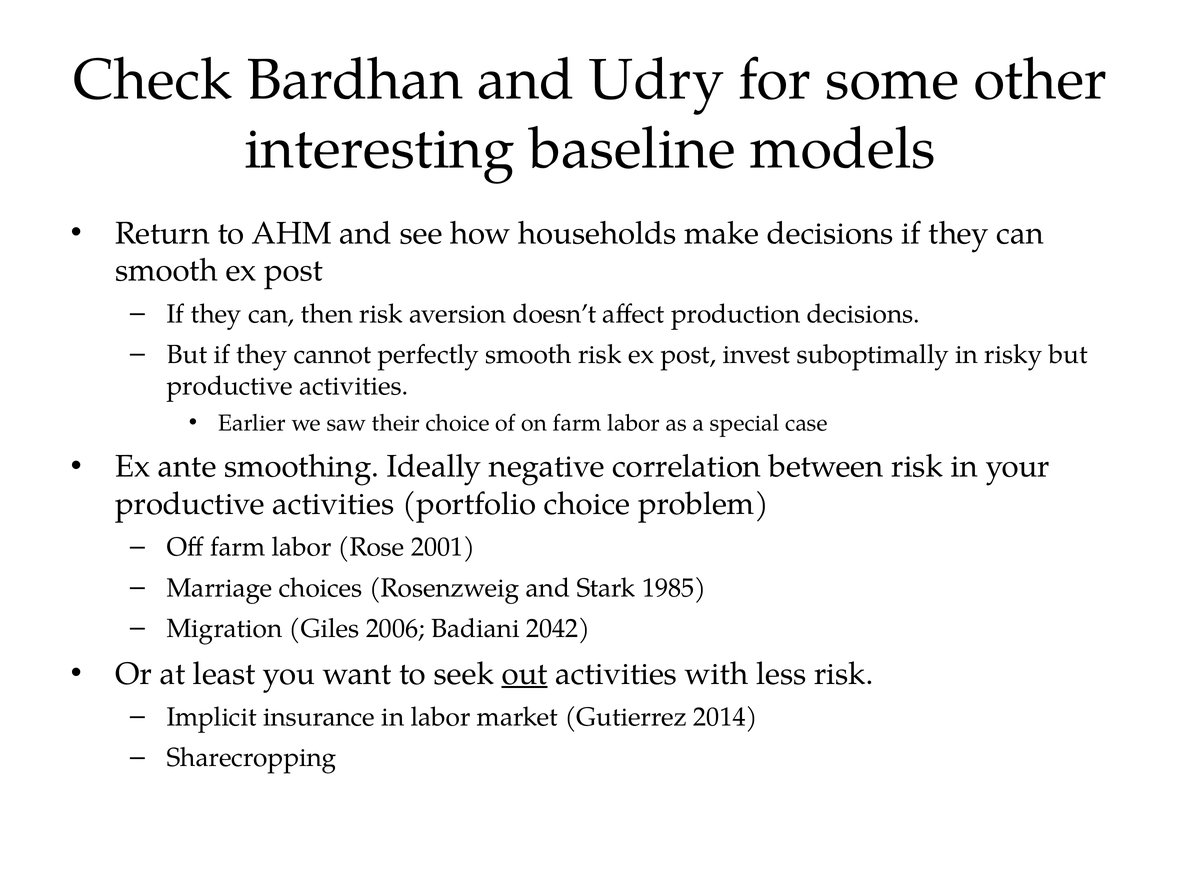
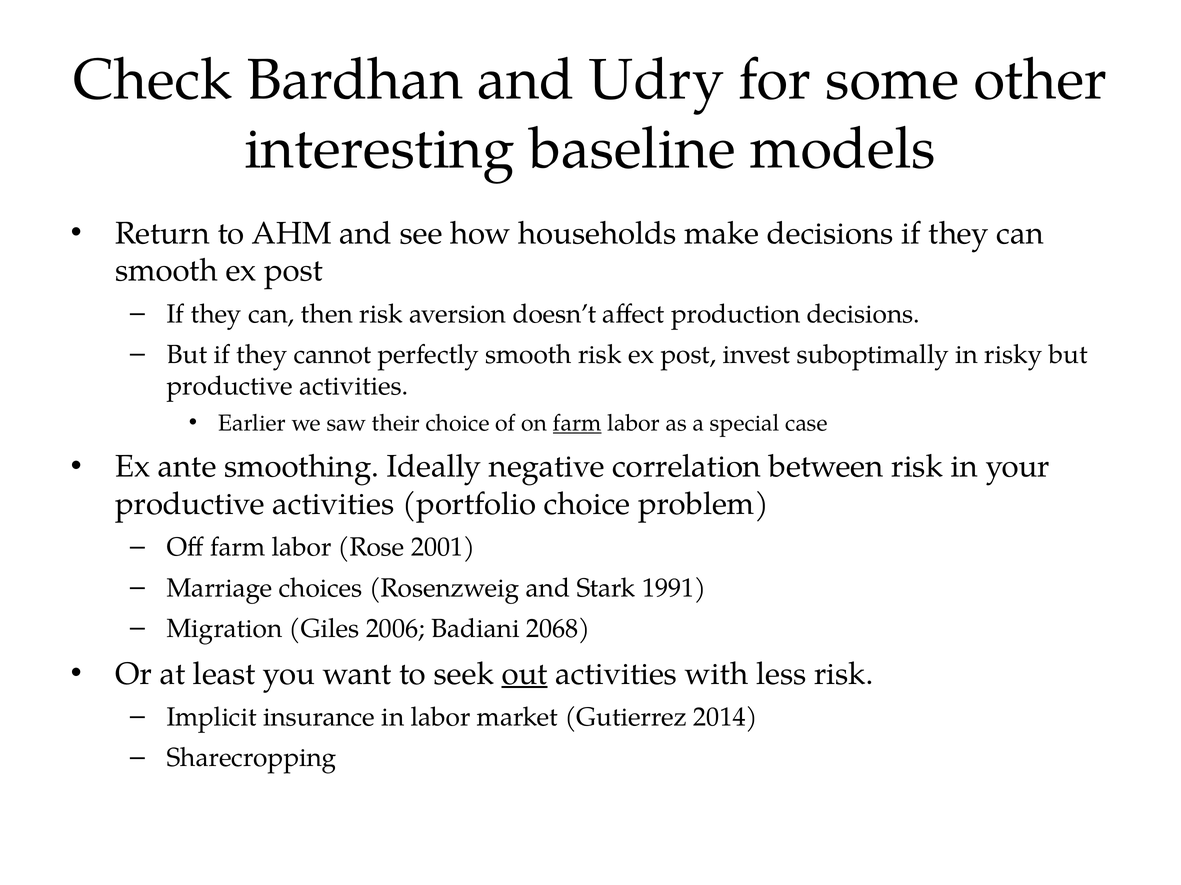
farm underline: none -> present (577, 423)
1985: 1985 -> 1991 (674, 588)
2042: 2042 -> 2068 (558, 629)
